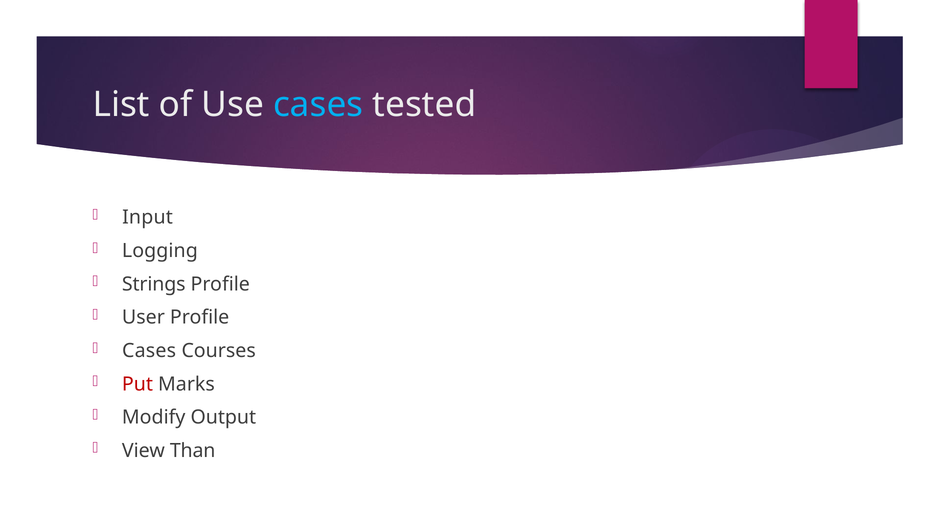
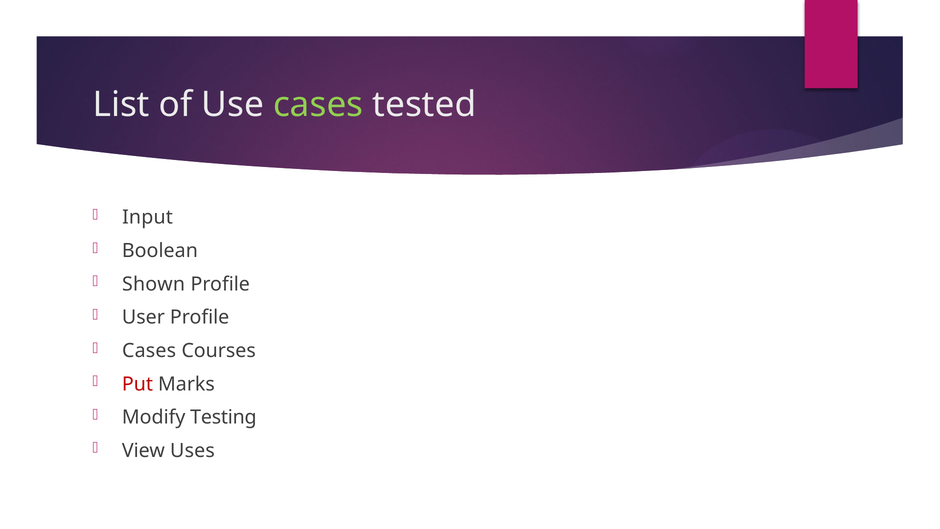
cases colour: light blue -> light green (318, 105)
Logging: Logging -> Boolean (160, 251)
Strings: Strings -> Shown (154, 284)
Output: Output -> Testing (223, 417)
Than: Than -> Uses (192, 450)
